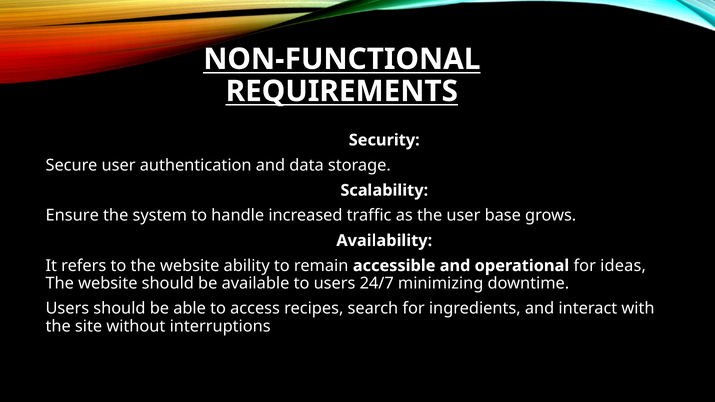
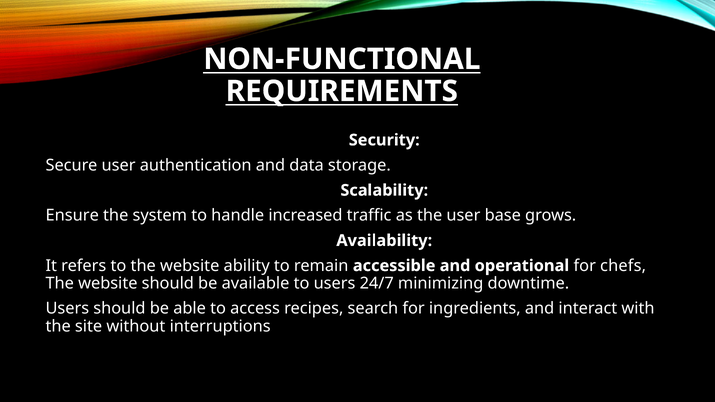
ideas: ideas -> chefs (623, 266)
